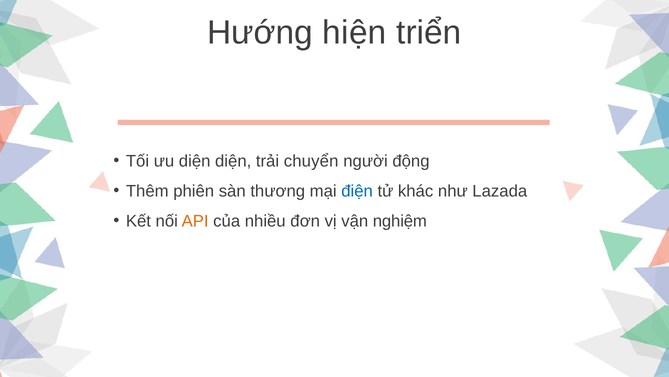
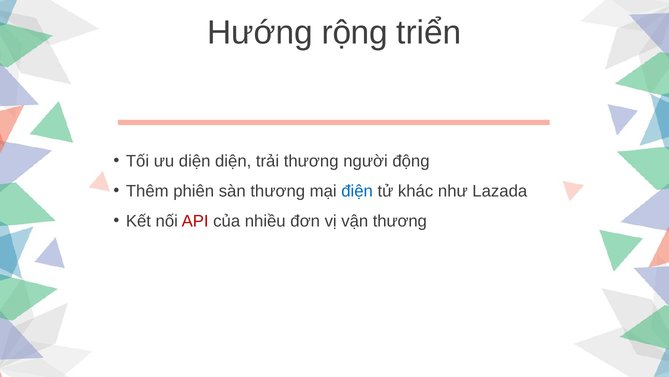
hiện: hiện -> rộng (355, 32)
trải chuyển: chuyển -> thương (311, 161)
API colour: orange -> red (195, 221)
vận nghiệm: nghiệm -> thương (400, 221)
